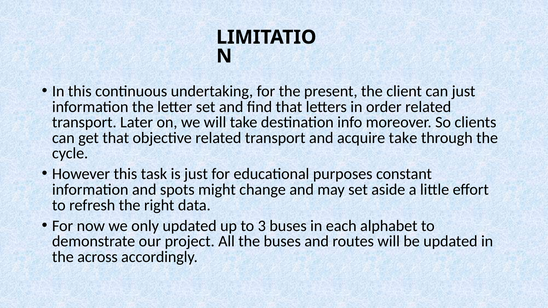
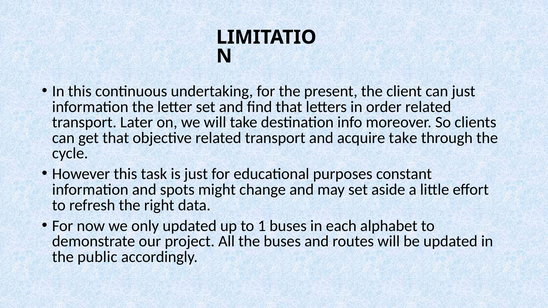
3: 3 -> 1 (262, 226)
across: across -> public (97, 257)
